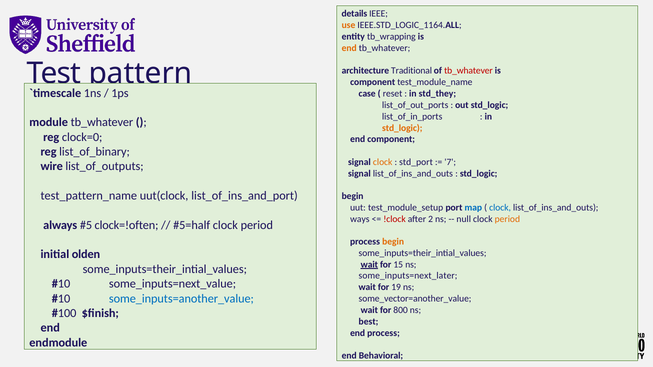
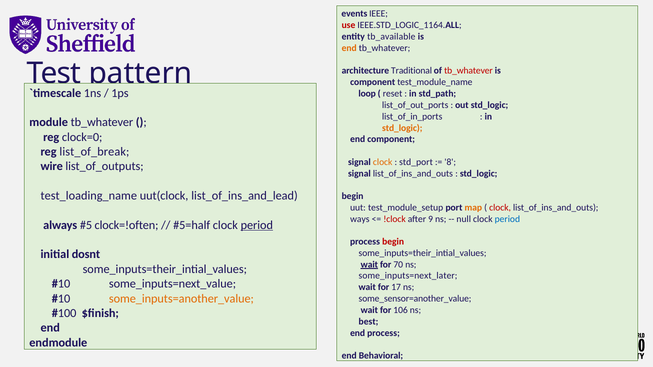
details: details -> events (354, 14)
use colour: orange -> red (348, 25)
tb_wrapping: tb_wrapping -> tb_available (391, 37)
case: case -> loop (367, 94)
std_they: std_they -> std_path (437, 94)
list_of_binary: list_of_binary -> list_of_break (94, 152)
7: 7 -> 8 (450, 162)
test_pattern_name: test_pattern_name -> test_loading_name (89, 196)
list_of_ins_and_port: list_of_ins_and_port -> list_of_ins_and_lead (245, 196)
map colour: blue -> orange (473, 208)
clock colour: blue -> red (500, 208)
2: 2 -> 9 (431, 219)
period colour: orange -> blue (507, 219)
period underline: none -> present (257, 225)
begin colour: orange -> red (393, 242)
olden: olden -> dosnt (86, 255)
15: 15 -> 70 (398, 265)
19: 19 -> 17 (396, 287)
some_inputs=another_value colour: blue -> orange (181, 299)
some_vector=another_value: some_vector=another_value -> some_sensor=another_value (415, 299)
800: 800 -> 106 (401, 310)
